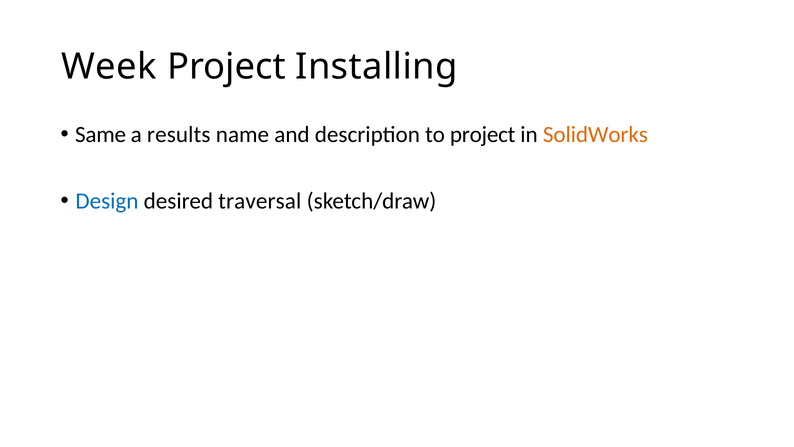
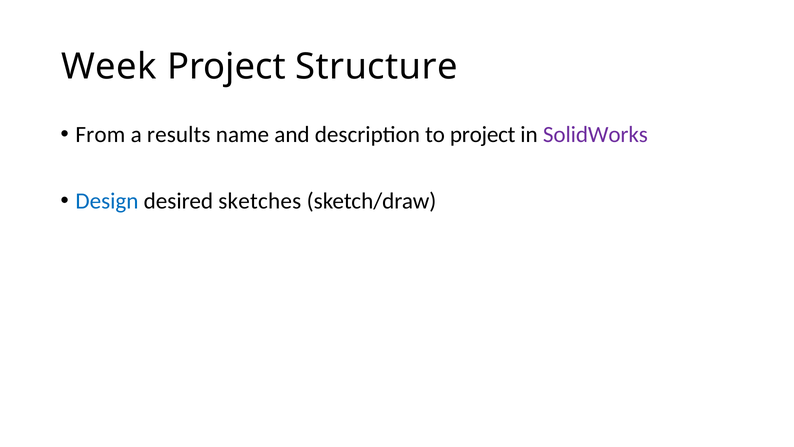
Installing: Installing -> Structure (376, 67)
Same: Same -> From (100, 134)
SolidWorks colour: orange -> purple (595, 134)
traversal: traversal -> sketches (260, 201)
